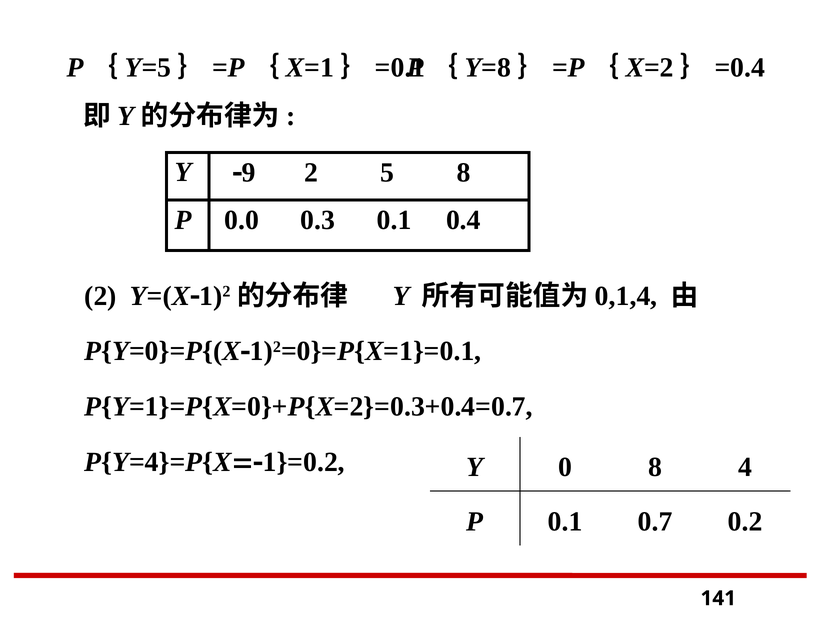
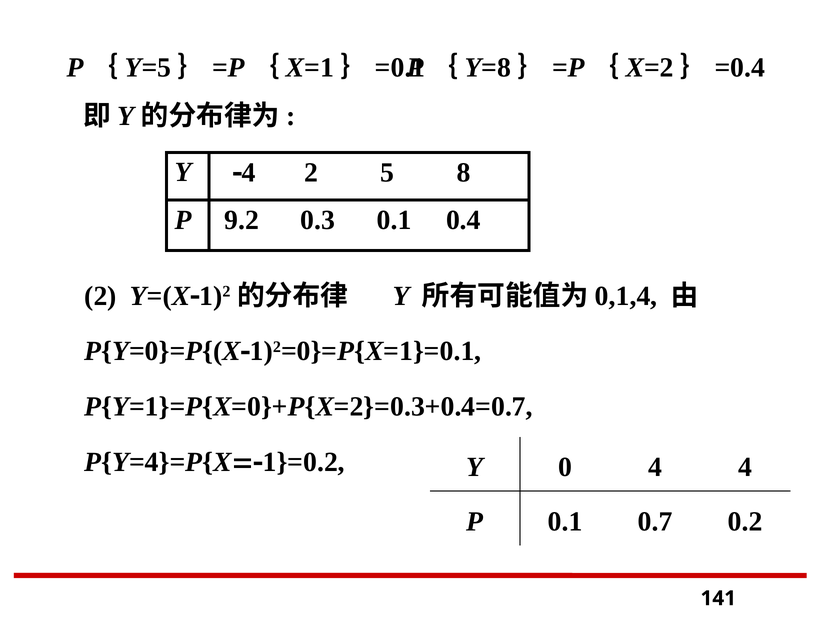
9: 9 -> 4 (249, 173)
0.0: 0.0 -> 9.2 (242, 220)
0 8: 8 -> 4 (655, 467)
